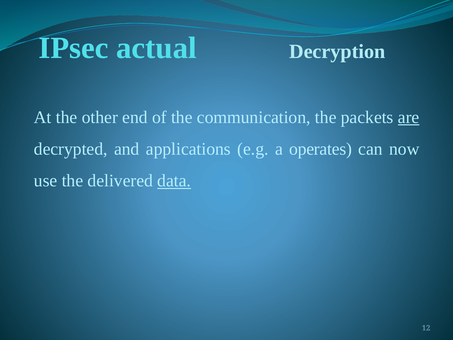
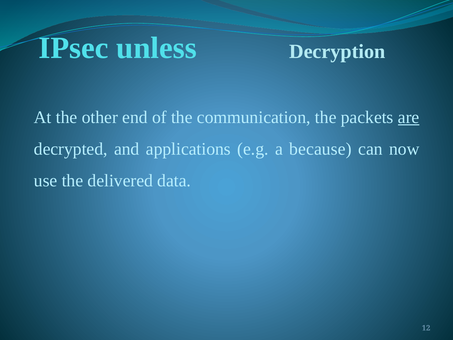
actual: actual -> unless (156, 48)
operates: operates -> because (320, 149)
data underline: present -> none (174, 181)
